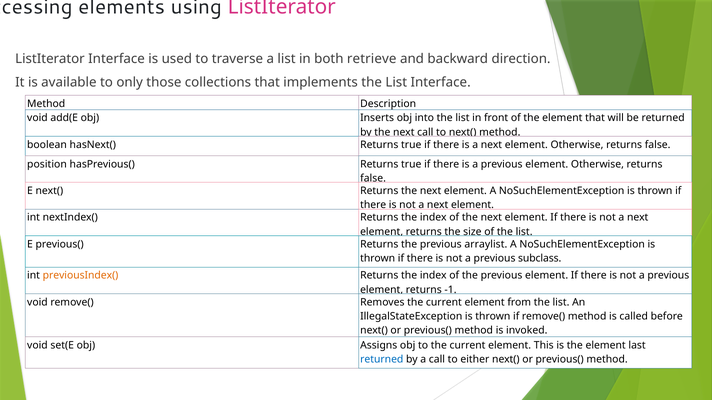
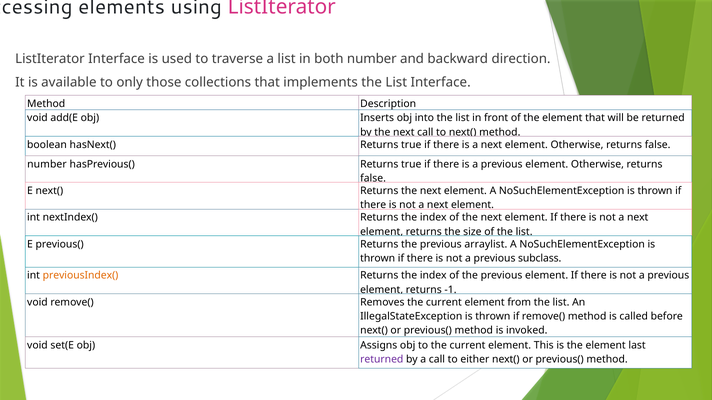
both retrieve: retrieve -> number (372, 59)
position: position -> number (47, 164)
returned colour: blue -> purple (382, 360)
